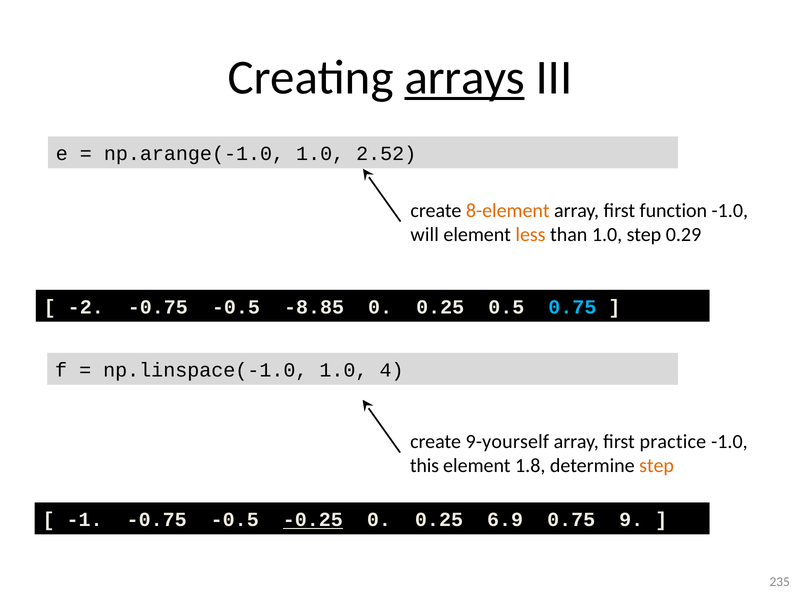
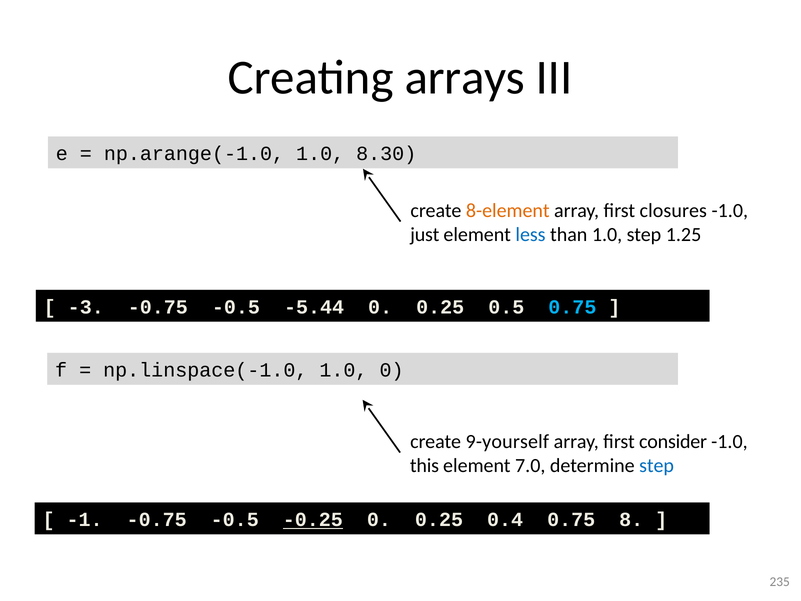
arrays underline: present -> none (465, 78)
2.52: 2.52 -> 8.30 (386, 154)
function: function -> closures (673, 210)
will: will -> just (425, 235)
less colour: orange -> blue (531, 235)
0.29: 0.29 -> 1.25 (684, 235)
-2: -2 -> -3 (86, 307)
-8.85: -8.85 -> -5.44 (314, 307)
1.0 4: 4 -> 0 (392, 370)
practice: practice -> consider (673, 441)
1.8: 1.8 -> 7.0 (530, 465)
step colour: orange -> blue (657, 465)
6.9: 6.9 -> 0.4 (505, 520)
9: 9 -> 8 (631, 520)
